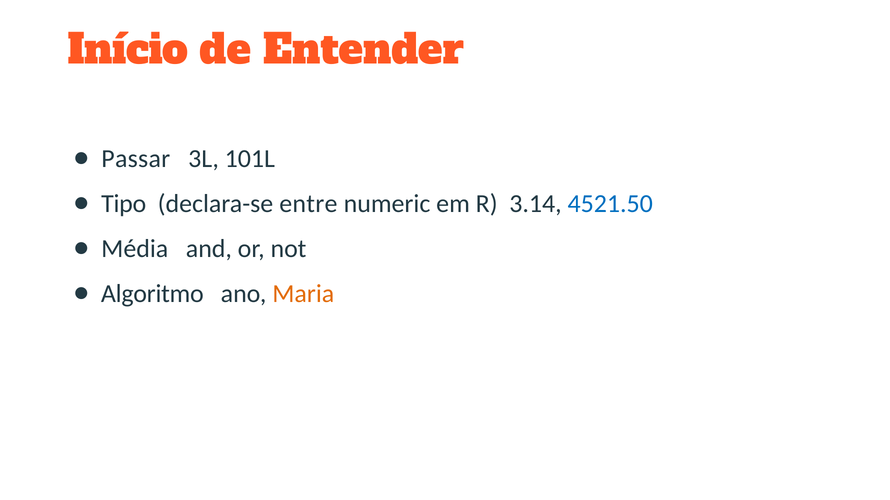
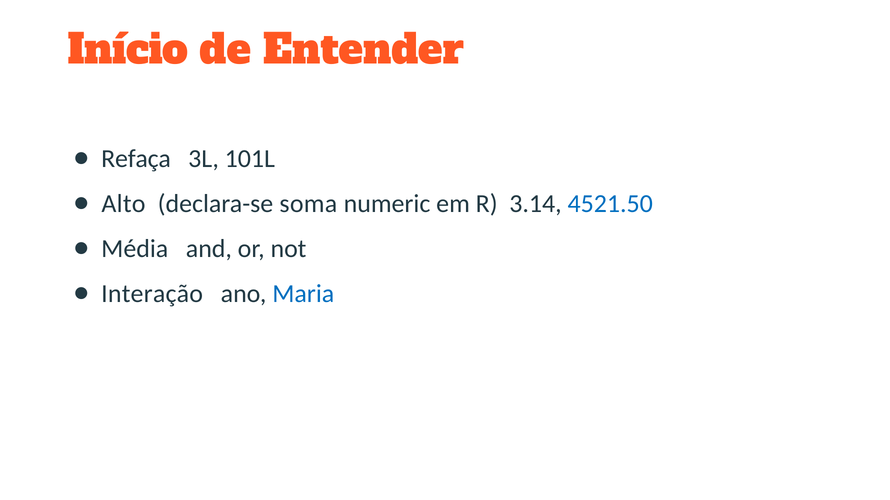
Passar: Passar -> Refaça (136, 159)
Tipo: Tipo -> Alto (123, 204)
entre: entre -> soma (308, 204)
Algoritmo: Algoritmo -> Interação (152, 294)
Maria colour: orange -> blue (303, 294)
